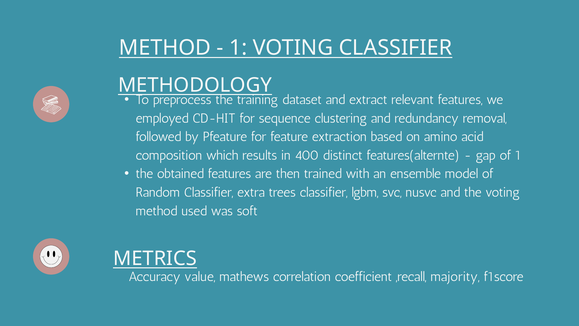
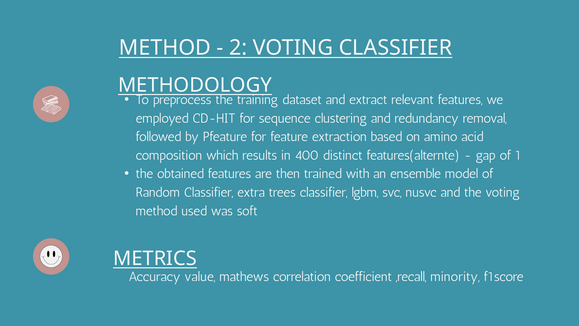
1: 1 -> 2 (238, 48)
majority: majority -> minority (455, 277)
